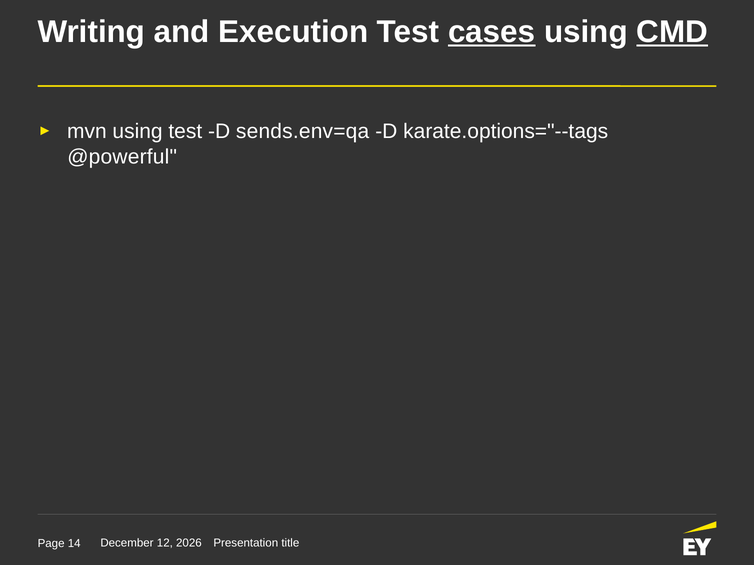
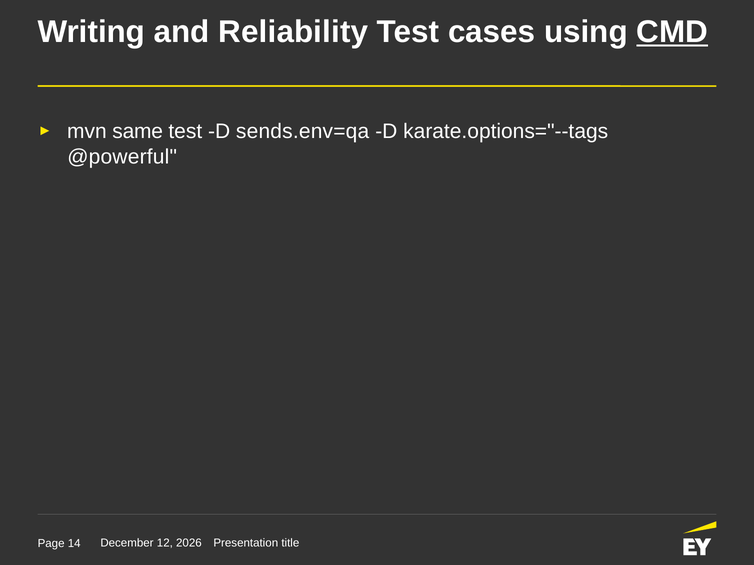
Execution: Execution -> Reliability (293, 32)
cases underline: present -> none (492, 32)
mvn using: using -> same (138, 132)
